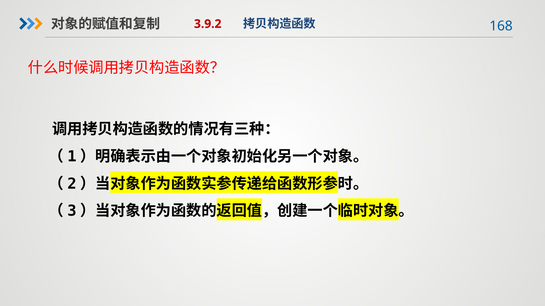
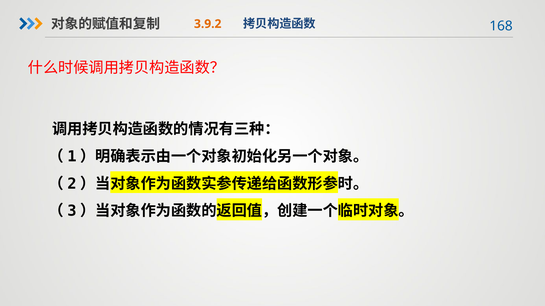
3.9.2 colour: red -> orange (208, 24)
